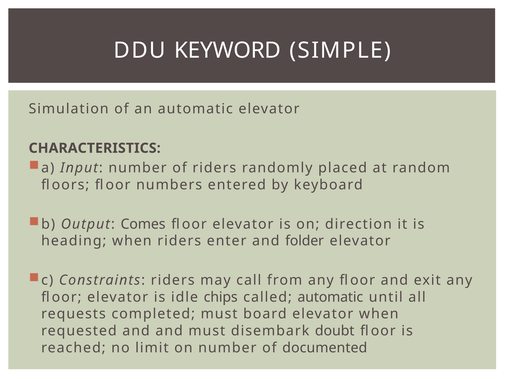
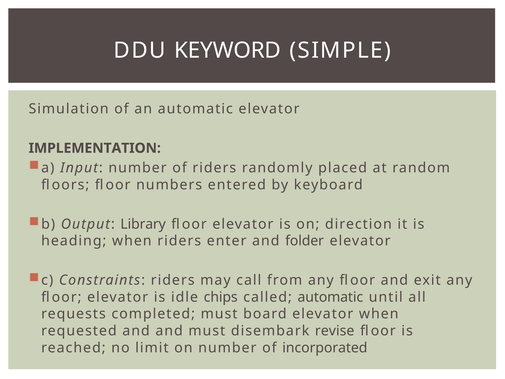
CHARACTERISTICS: CHARACTERISTICS -> IMPLEMENTATION (95, 148)
Comes: Comes -> Library (143, 224)
doubt: doubt -> revise (335, 331)
documented: documented -> incorporated (325, 348)
